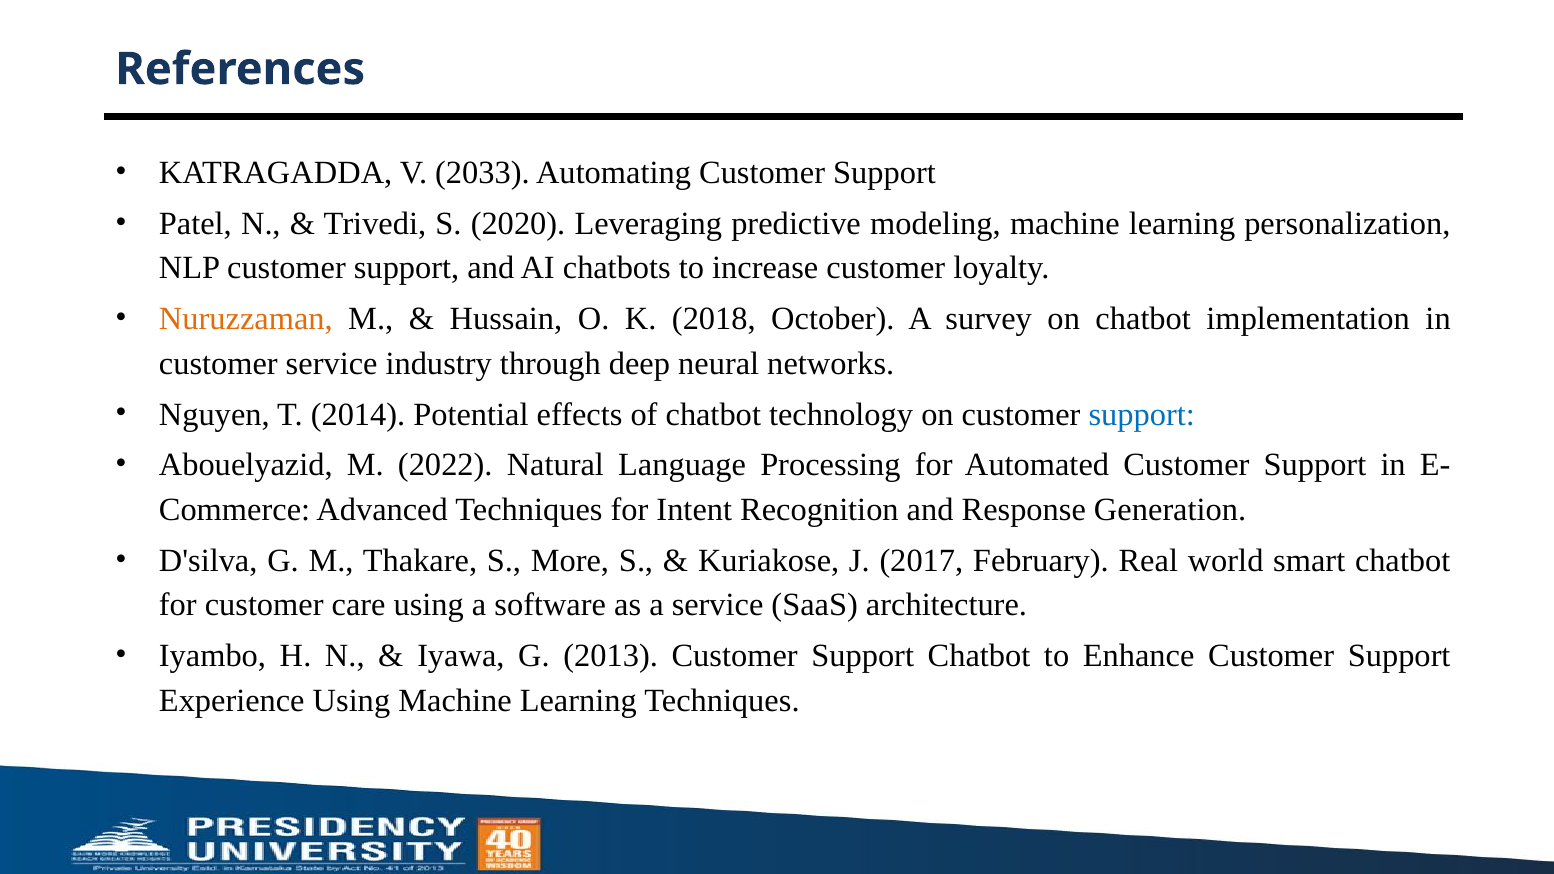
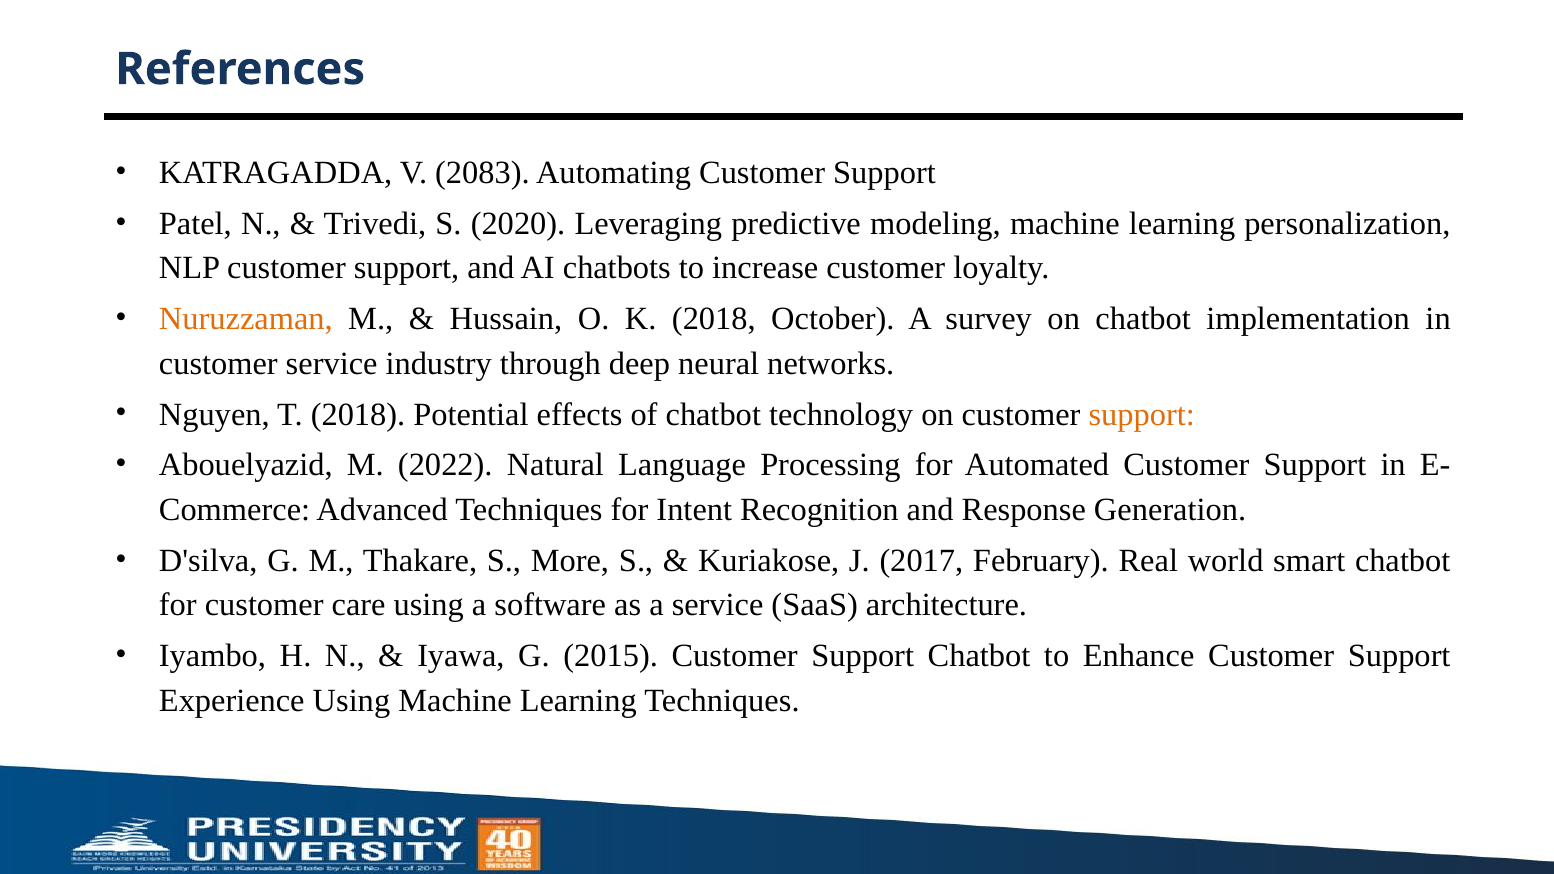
2033: 2033 -> 2083 (482, 173)
T 2014: 2014 -> 2018 (358, 414)
support colour: blue -> orange (1142, 414)
2013: 2013 -> 2015 (611, 656)
